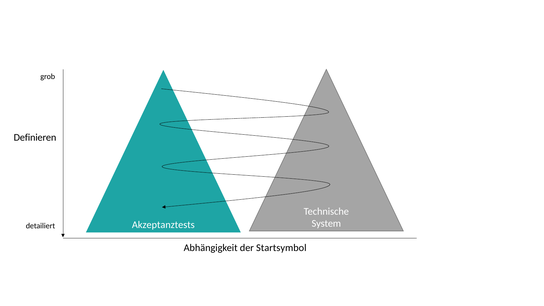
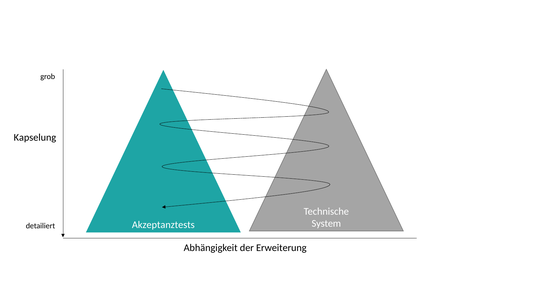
Definieren: Definieren -> Kapselung (35, 138)
Startsymbol: Startsymbol -> Erweiterung (281, 248)
